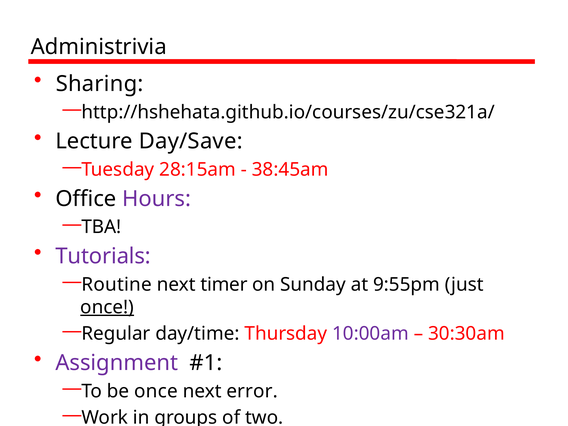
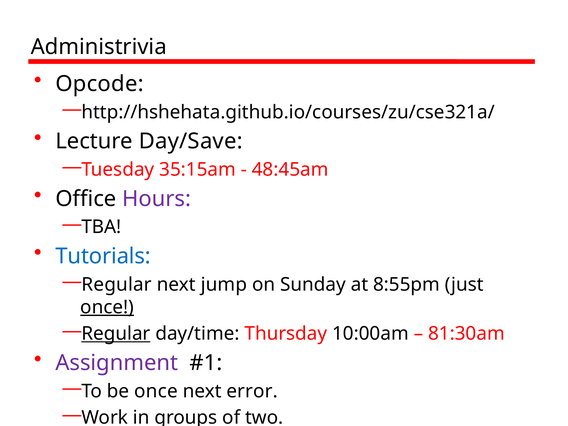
Sharing: Sharing -> Opcode (100, 84)
28:15am: 28:15am -> 35:15am (198, 170)
38:45am: 38:45am -> 48:45am (290, 170)
Tutorials colour: purple -> blue (103, 256)
Routine: Routine -> Regular (117, 284)
timer: timer -> jump (224, 284)
9:55pm: 9:55pm -> 8:55pm (407, 284)
Regular underline: none -> present (116, 334)
10:00am colour: purple -> black (370, 334)
30:30am: 30:30am -> 81:30am (466, 334)
